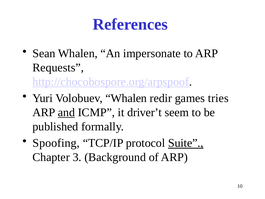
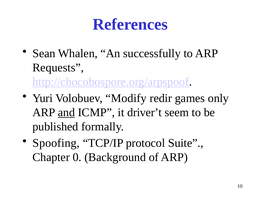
impersonate: impersonate -> successfully (152, 53)
Volobuev Whalen: Whalen -> Modify (126, 98)
tries: tries -> only (218, 98)
Suite underline: present -> none (186, 143)
3: 3 -> 0 (77, 157)
